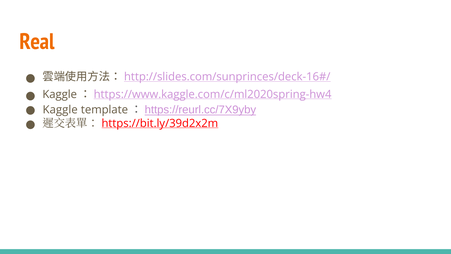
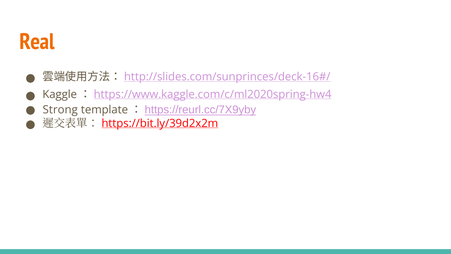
Kaggle: Kaggle -> Strong (60, 110)
